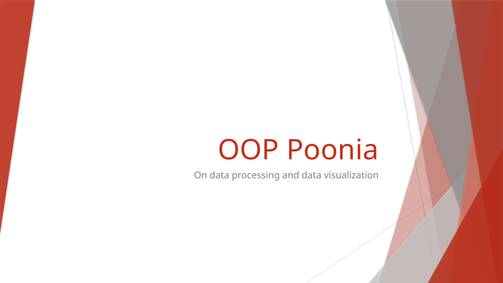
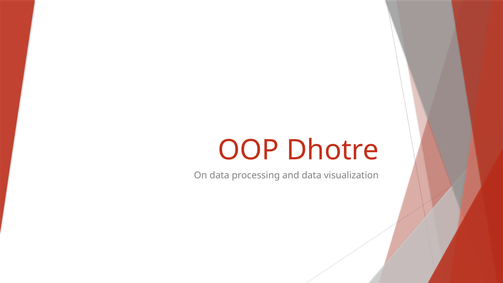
Poonia: Poonia -> Dhotre (333, 150)
